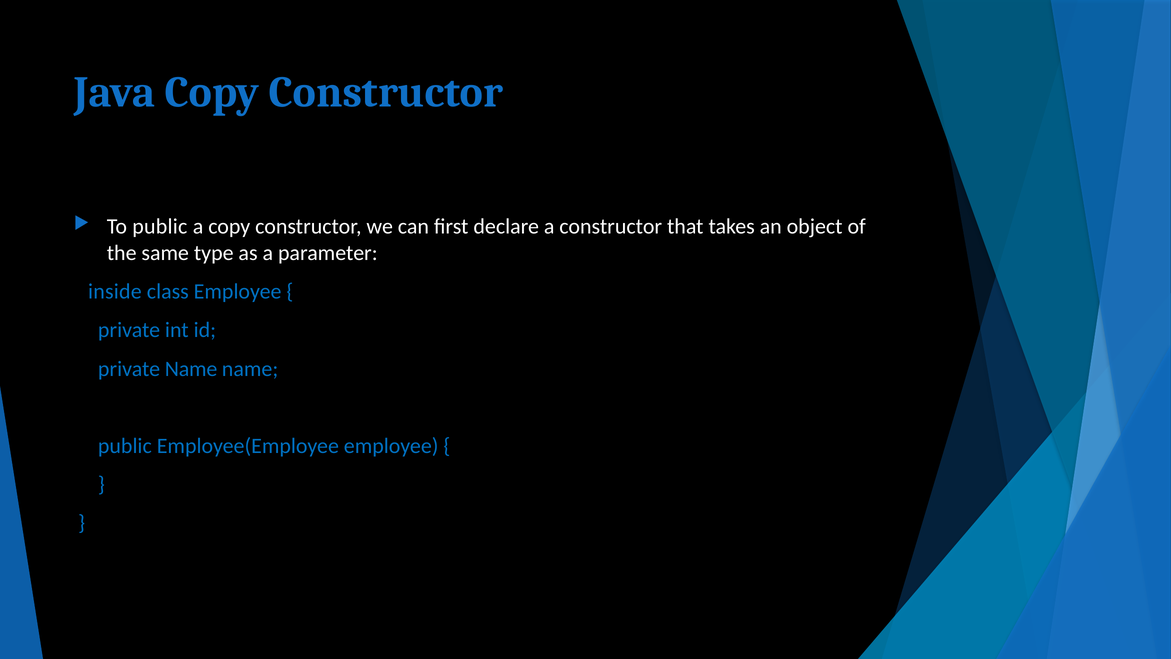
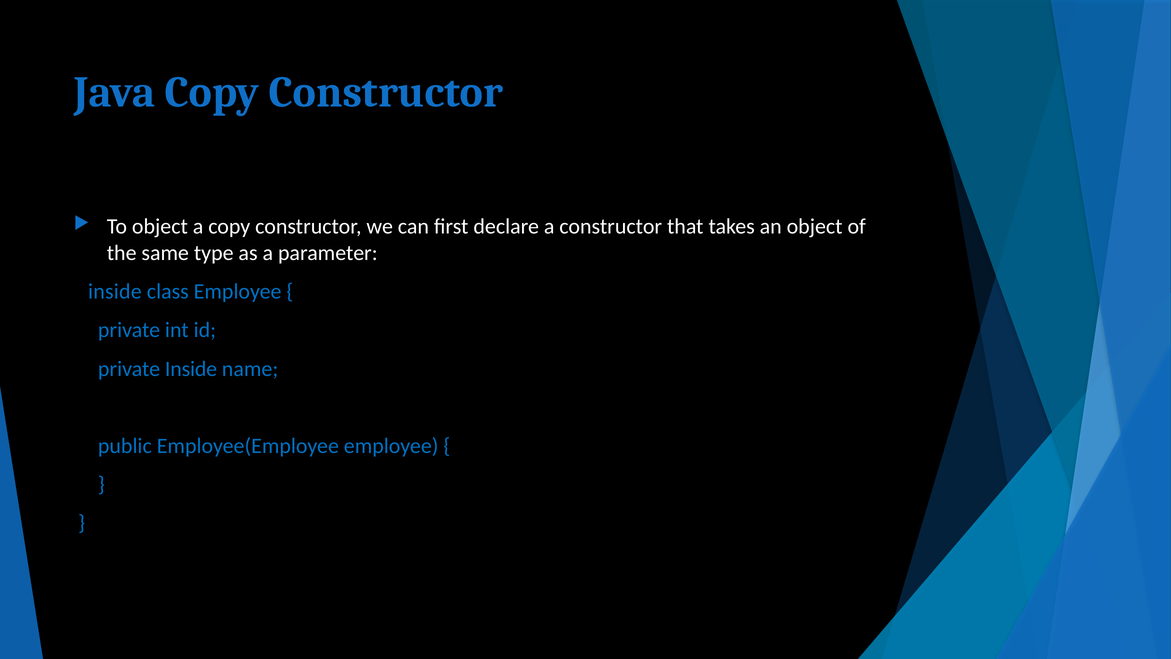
To public: public -> object (160, 227)
private Name: Name -> Inside (191, 369)
